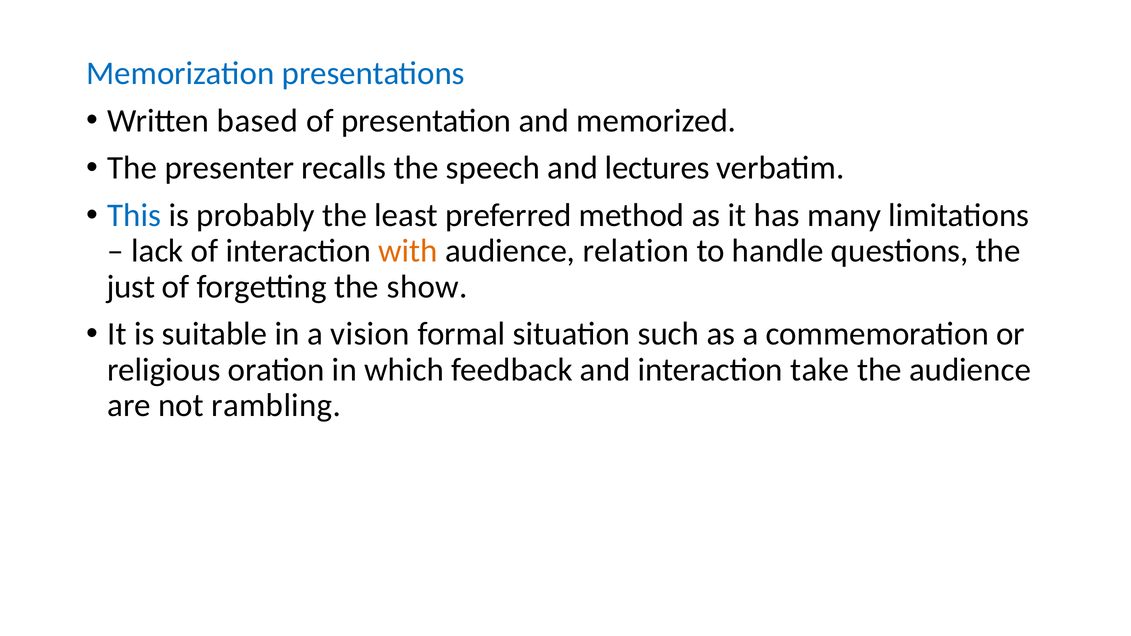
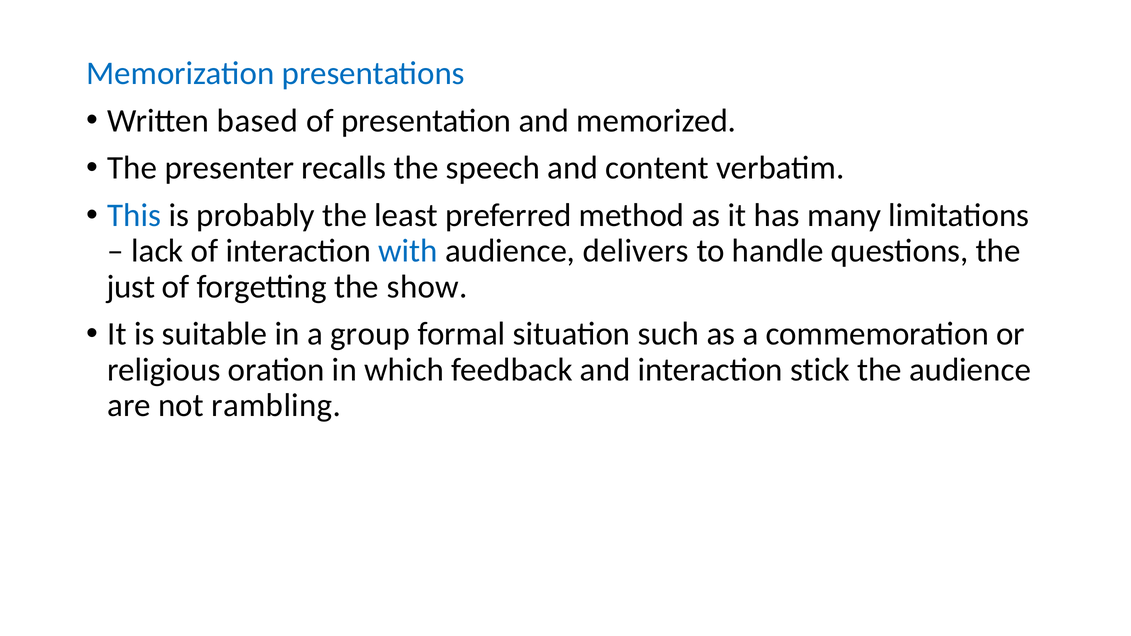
lectures: lectures -> content (657, 168)
with colour: orange -> blue (408, 251)
relation: relation -> delivers (636, 251)
vision: vision -> group (370, 334)
take: take -> stick (820, 370)
